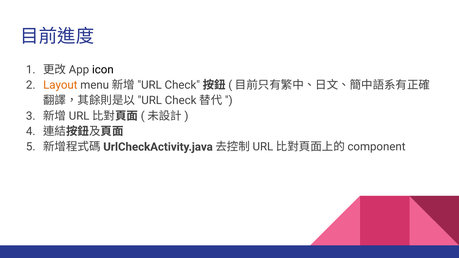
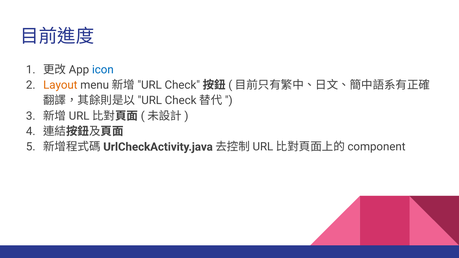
icon colour: black -> blue (103, 70)
